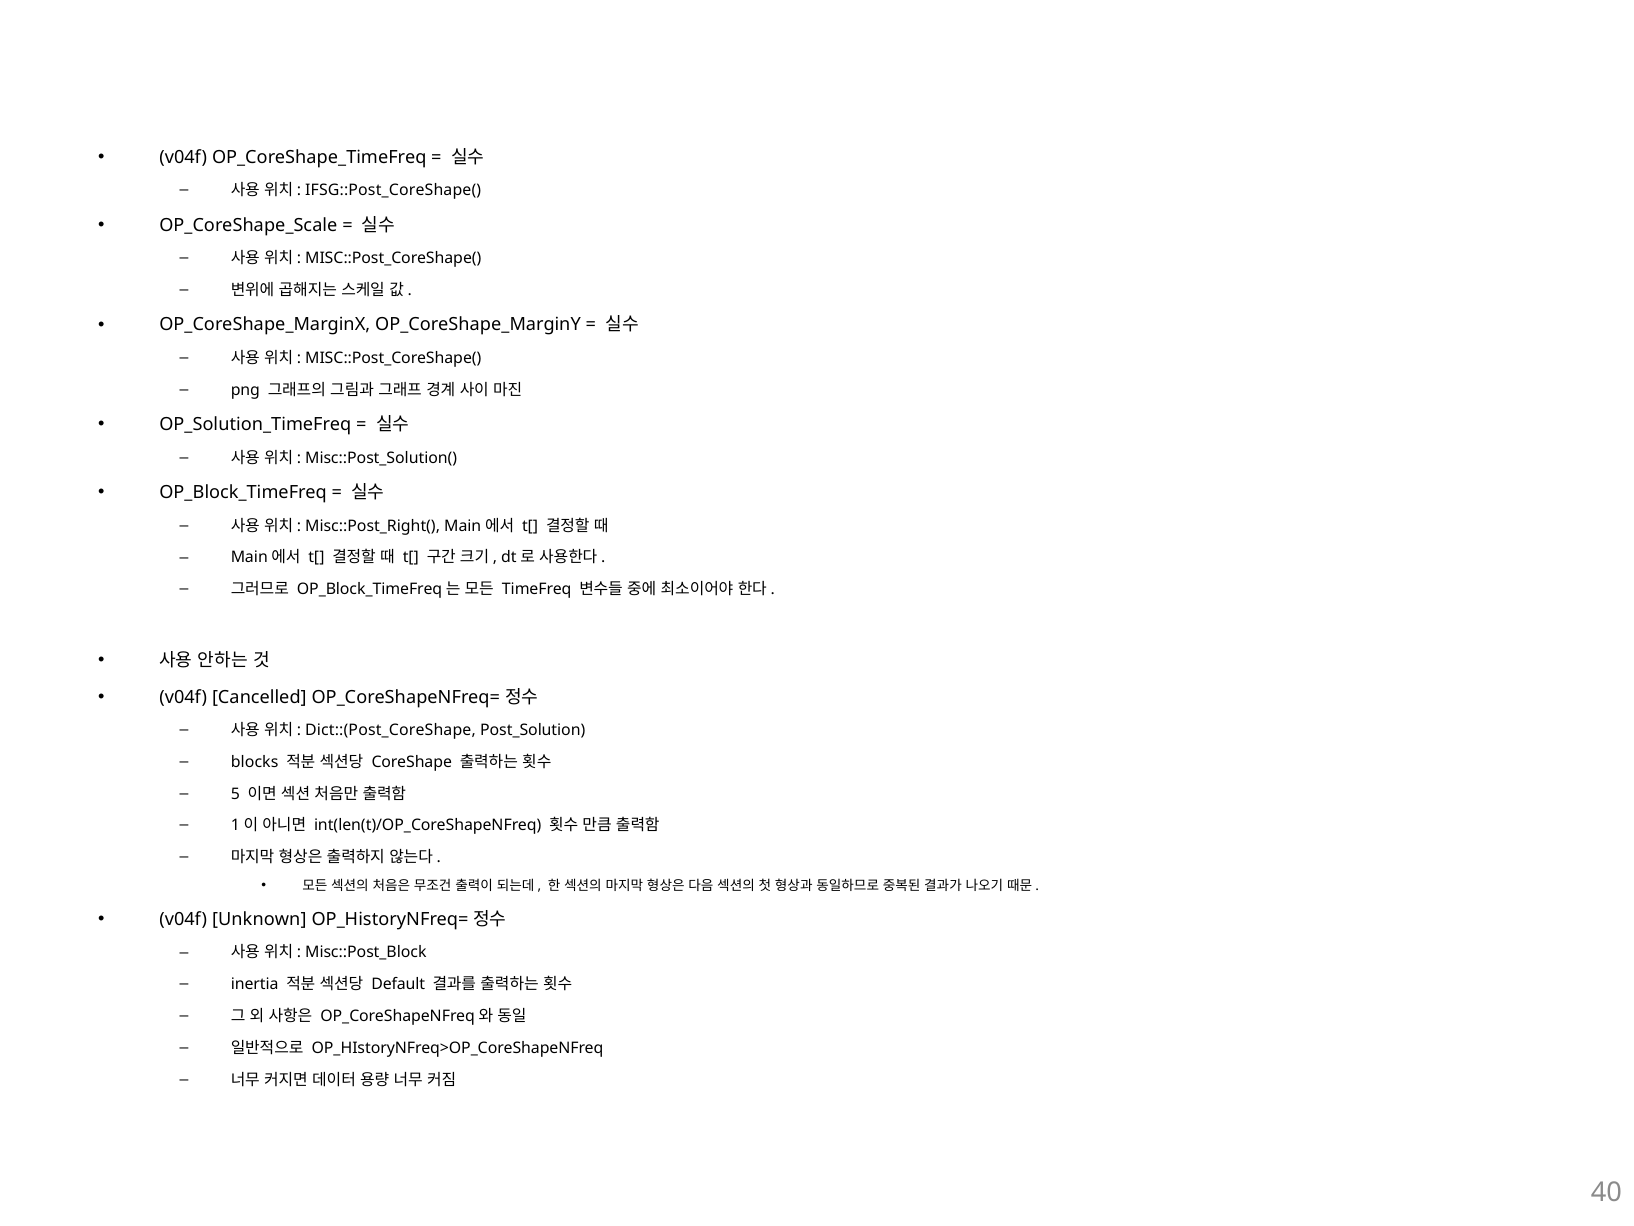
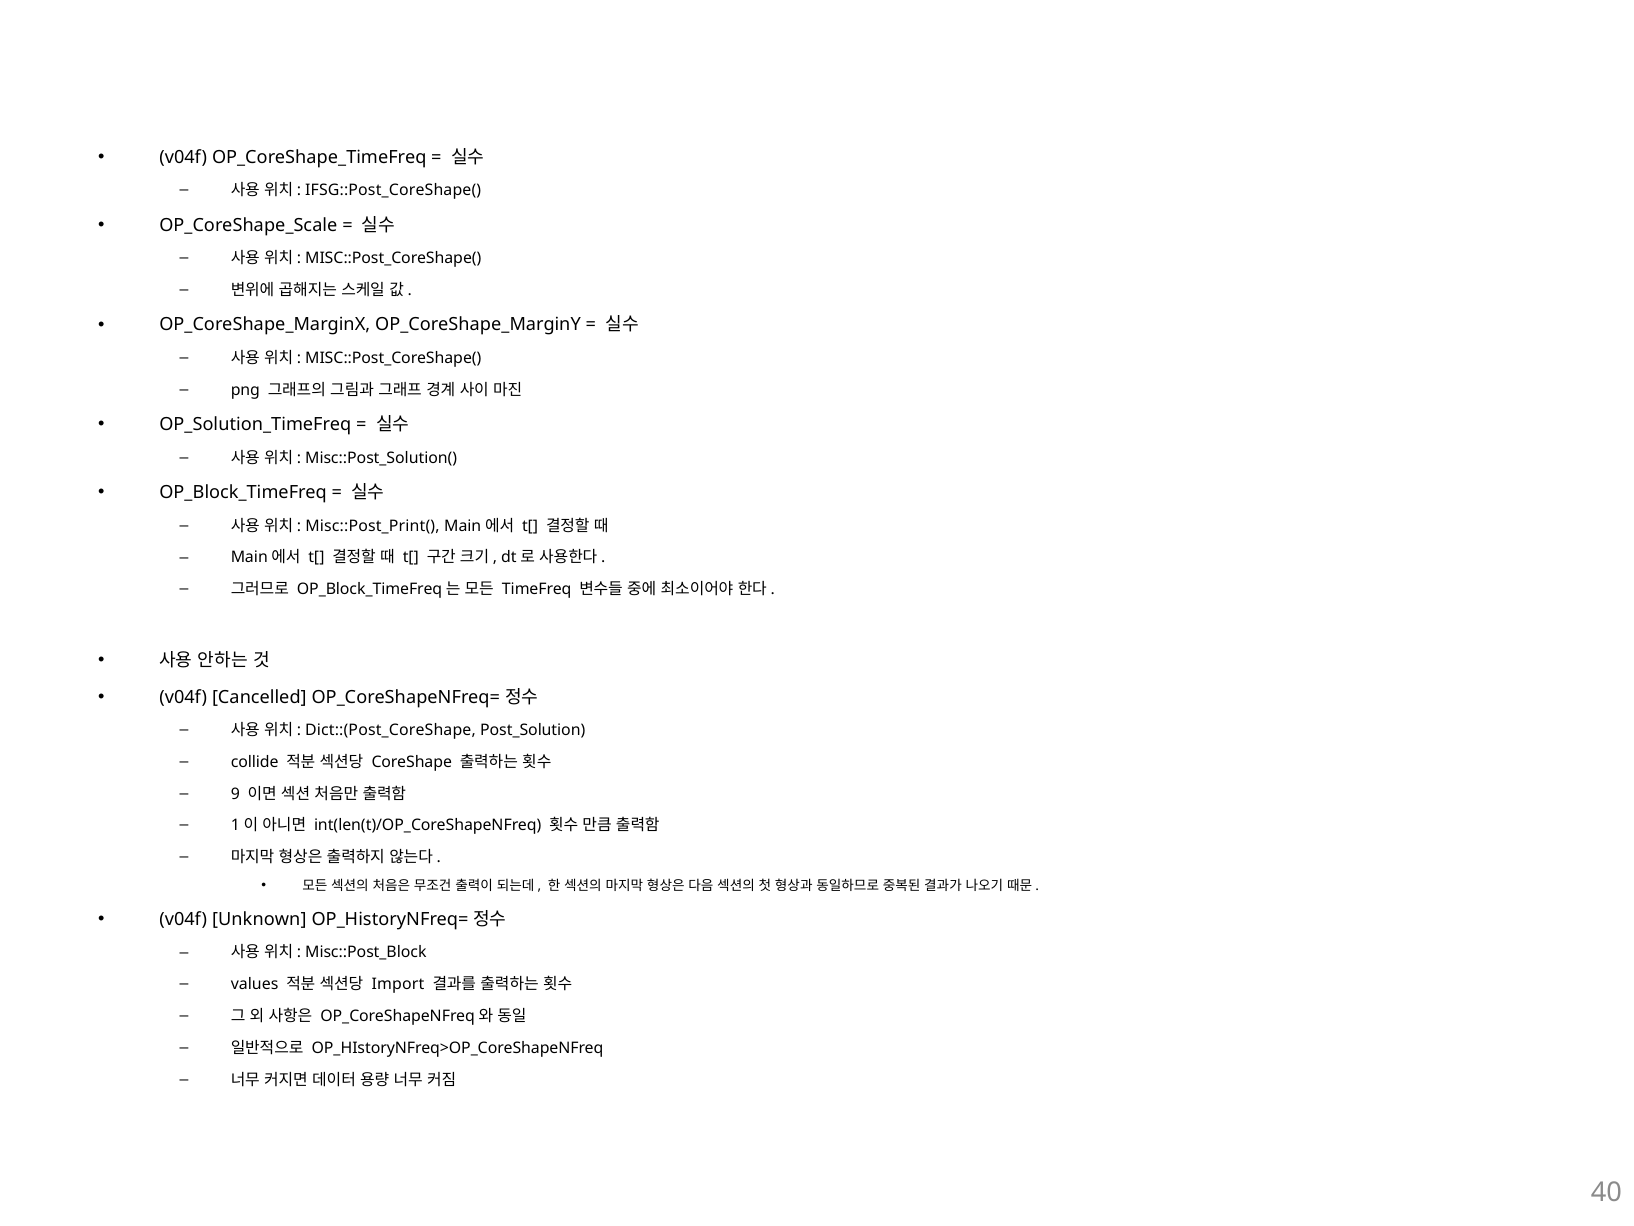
Misc::Post_Right(: Misc::Post_Right( -> Misc::Post_Print( (372, 526)
blocks: blocks -> collide (255, 762)
5: 5 -> 9 (235, 793)
inertia: inertia -> values (255, 984)
Default: Default -> Import (398, 984)
